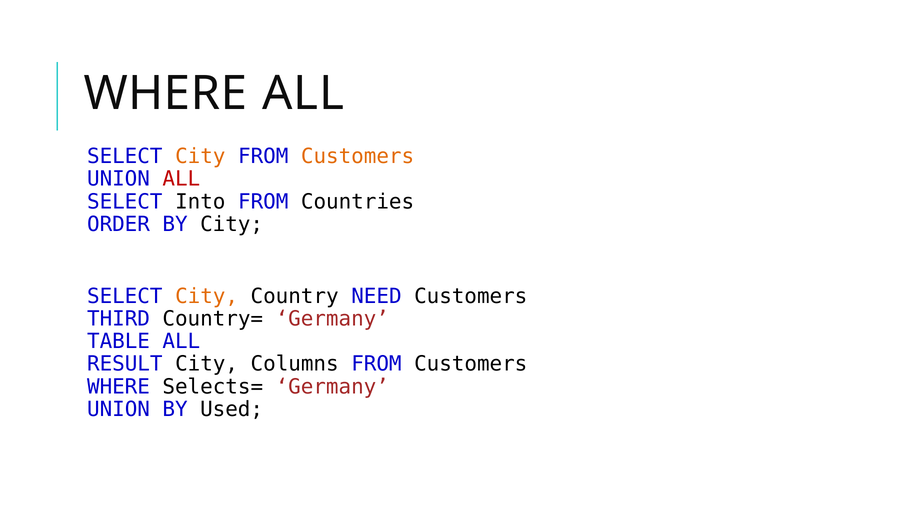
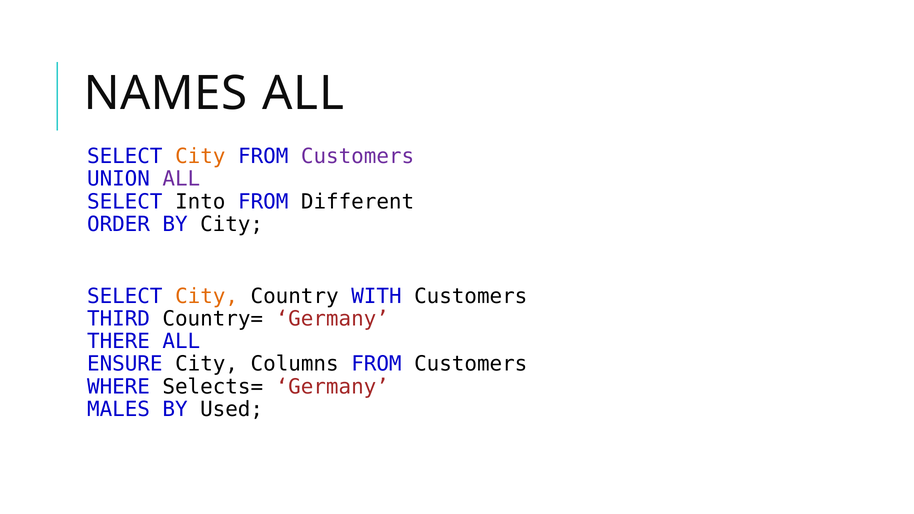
WHERE: WHERE -> NAMES (166, 94)
Customers colour: orange -> purple (358, 157)
ALL colour: red -> purple (181, 179)
Countries: Countries -> Different (358, 202)
NEED: NEED -> WITH (376, 296)
TABLE: TABLE -> THERE (119, 341)
RESULT: RESULT -> ENSURE (125, 364)
UNION: UNION -> MALES (119, 409)
